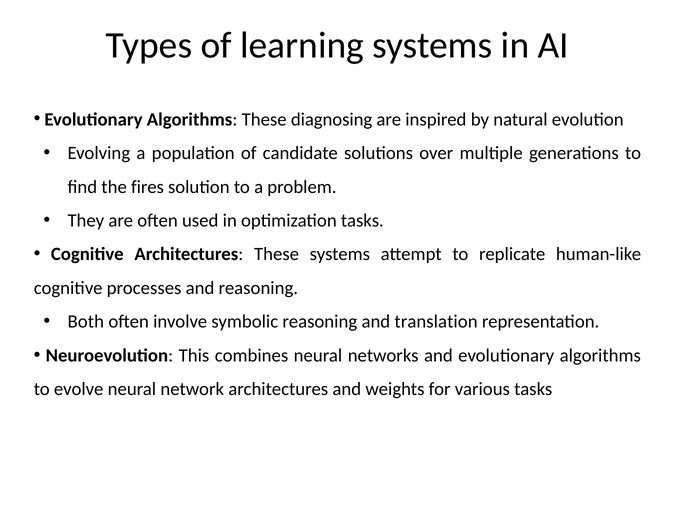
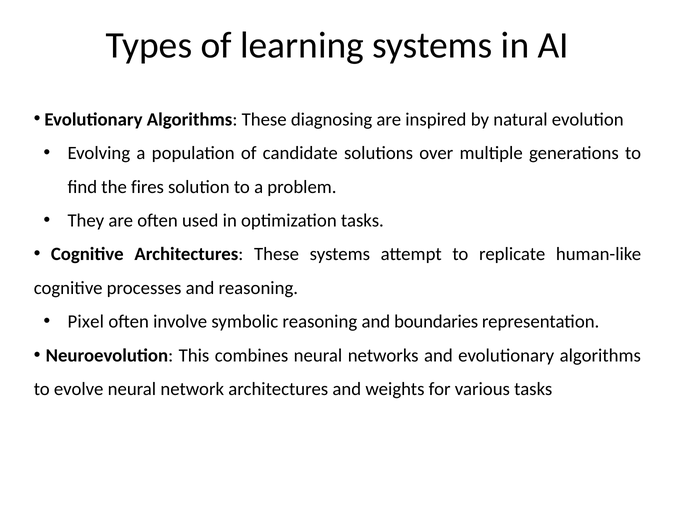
Both: Both -> Pixel (86, 322)
translation: translation -> boundaries (436, 322)
